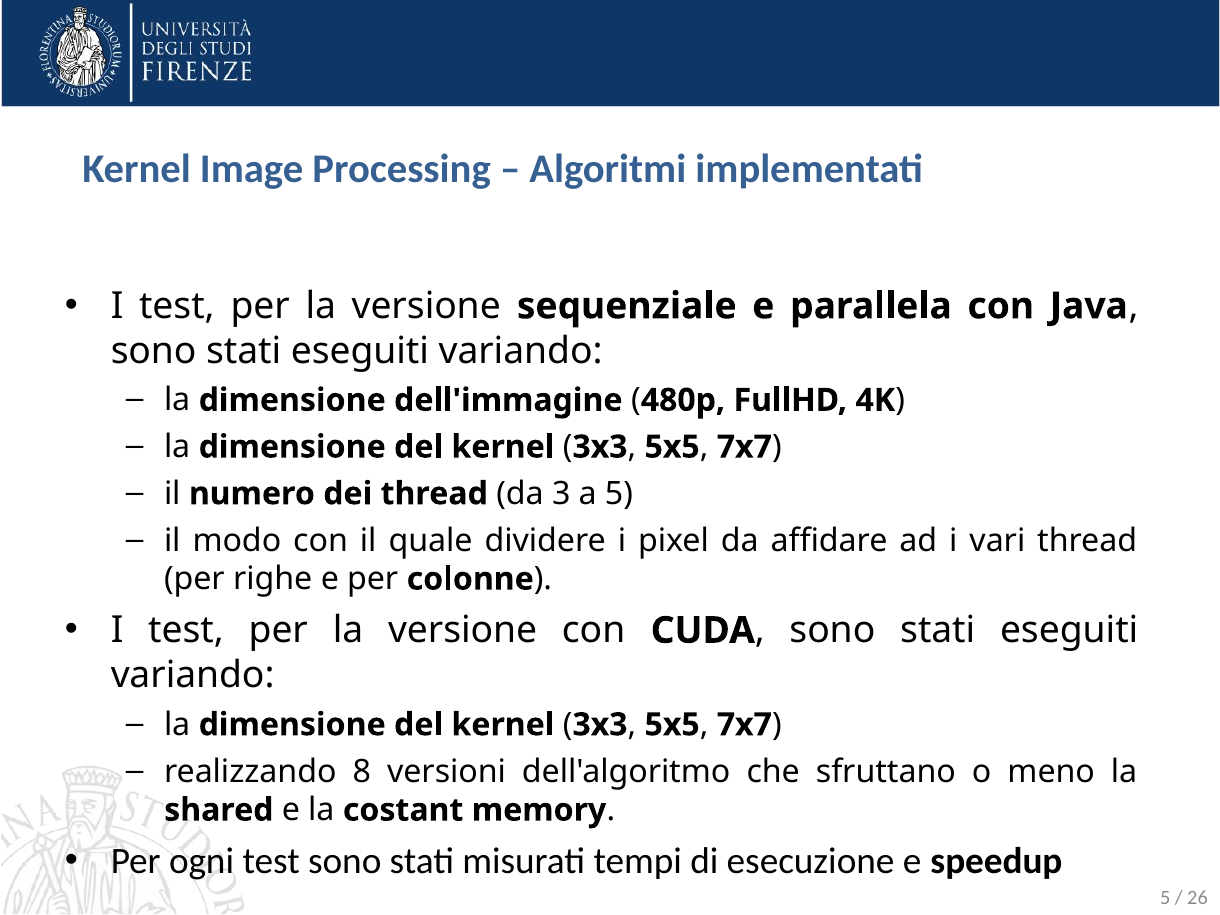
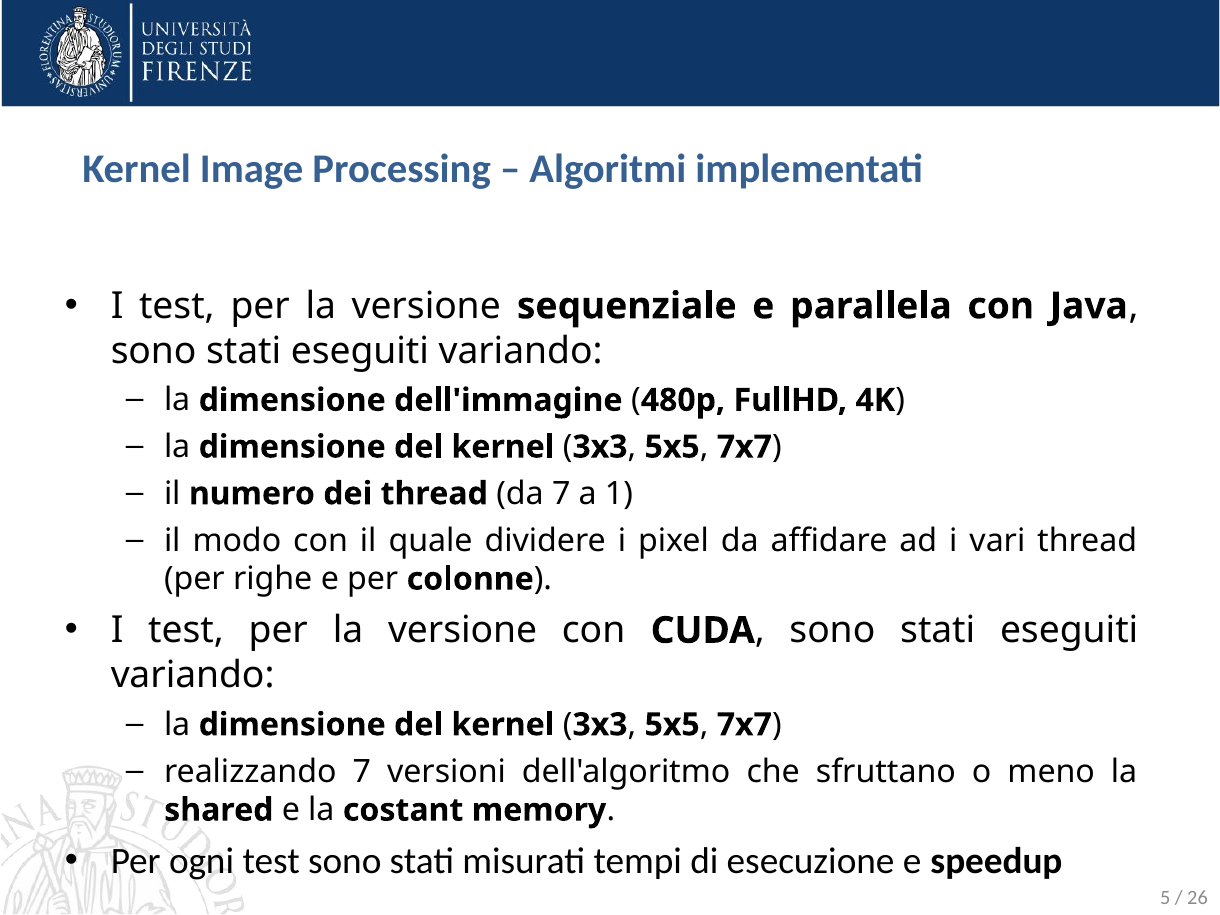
da 3: 3 -> 7 (561, 494)
a 5: 5 -> 1 (619, 494)
realizzando 8: 8 -> 7 (362, 771)
